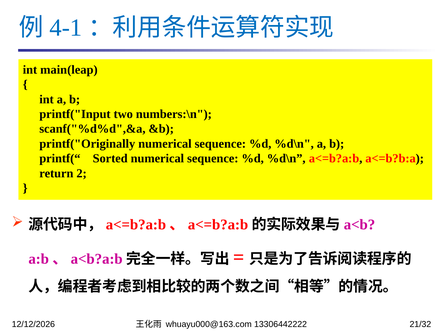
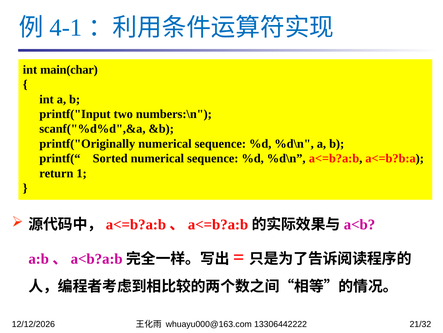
main(leap: main(leap -> main(char (69, 70)
2: 2 -> 1 (82, 173)
